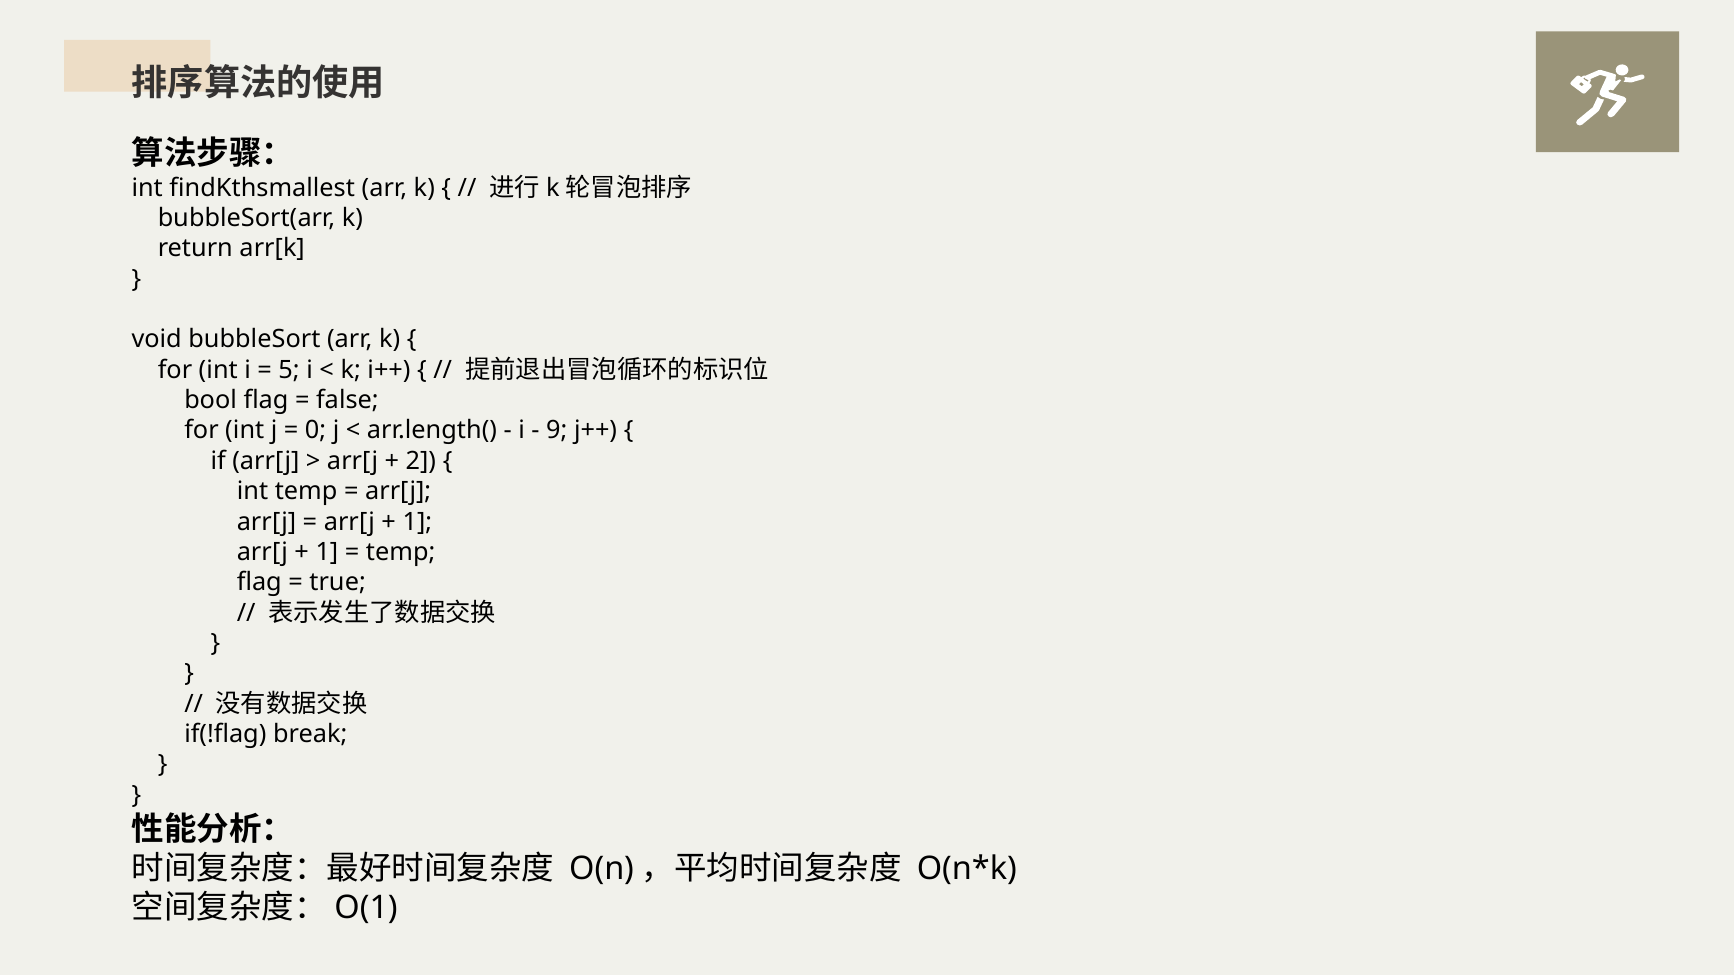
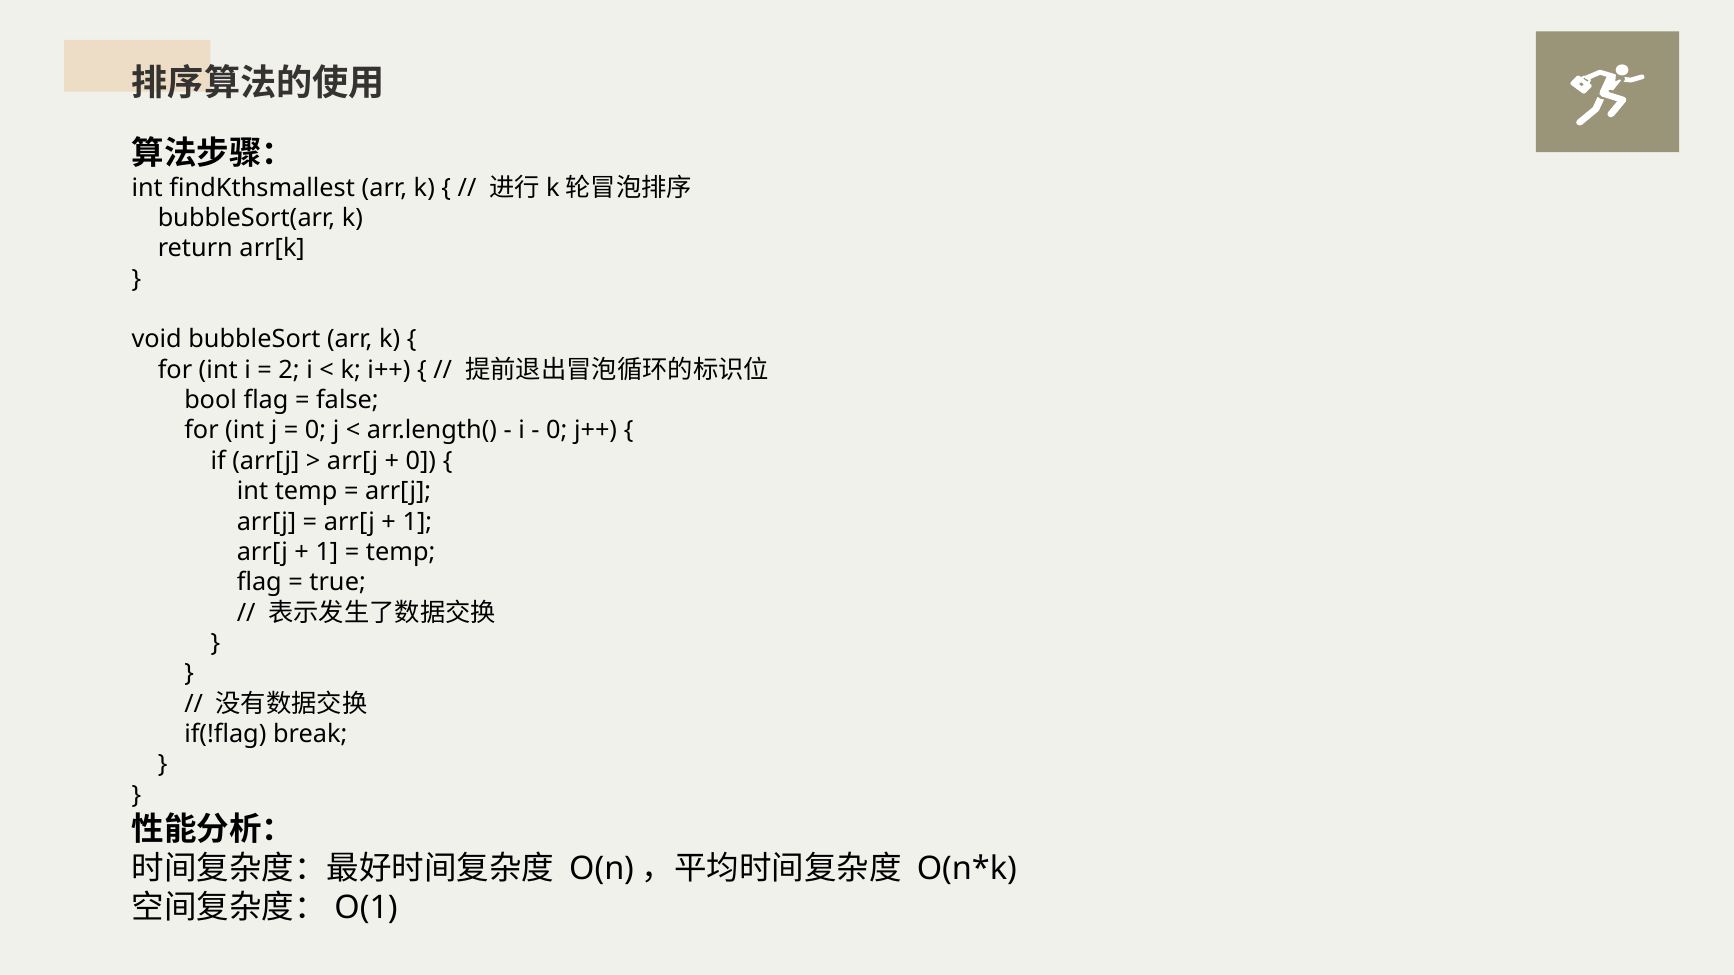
5: 5 -> 2 (289, 370)
9: 9 -> 0 (557, 431)
2: 2 -> 0 (421, 461)
